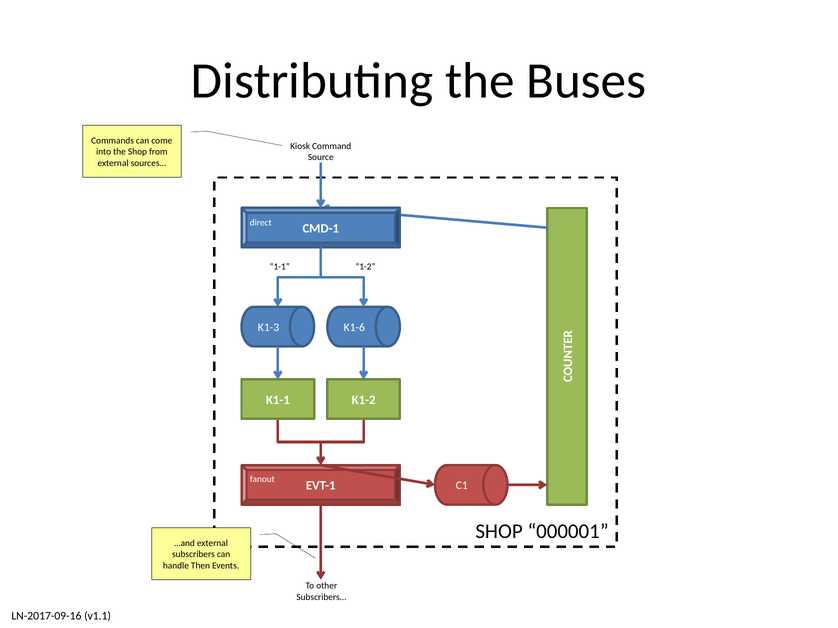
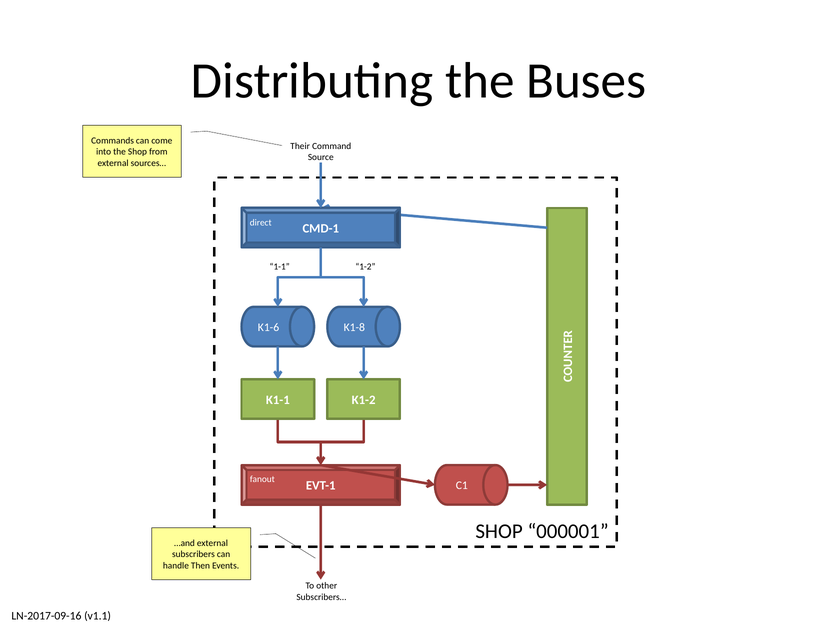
Kiosk: Kiosk -> Their (300, 146)
K1-3: K1-3 -> K1-6 (269, 328)
K1-6: K1-6 -> K1-8 (354, 328)
